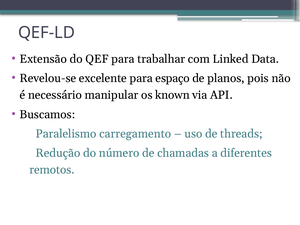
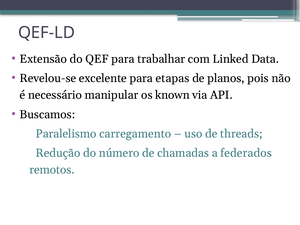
espaço: espaço -> etapas (172, 78)
diferentes: diferentes -> federados (246, 153)
